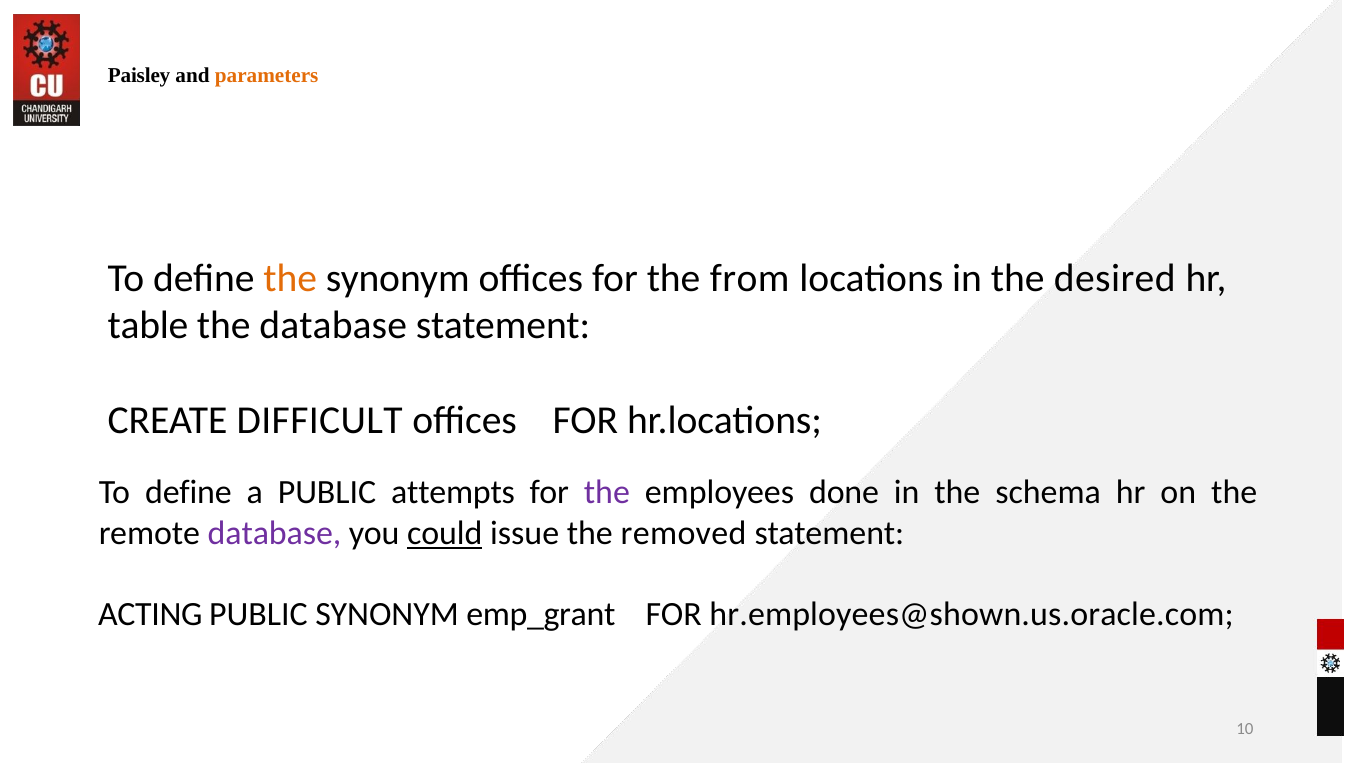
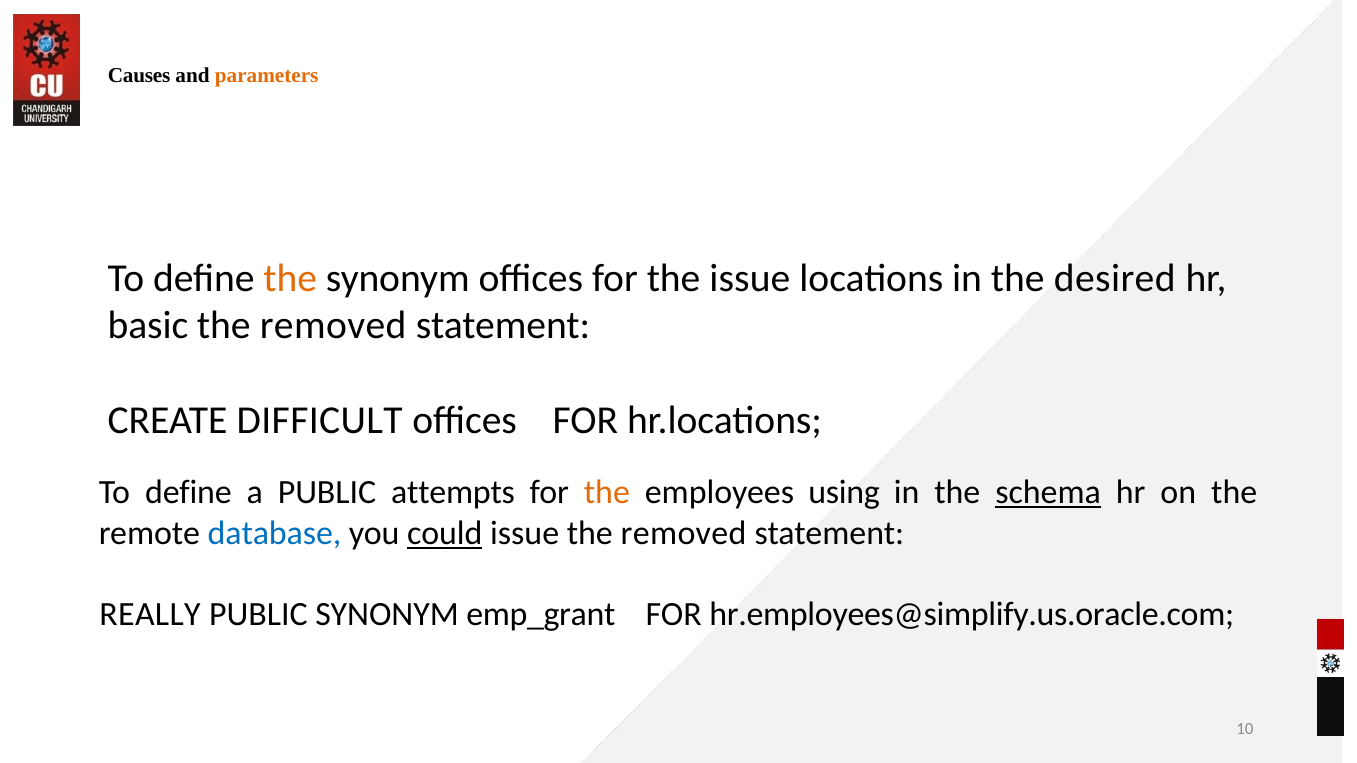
Paisley: Paisley -> Causes (139, 76)
the from: from -> issue (750, 278)
table: table -> basic (148, 326)
database: database -> removed (333, 326)
the colour: purple -> orange (607, 493)
done: done -> using (844, 493)
schema underline: none -> present (1048, 493)
database colour: purple -> blue (274, 533)
ACTING: ACTING -> REALLY (150, 615)
hr.employees@shown.us.oracle.com: hr.employees@shown.us.oracle.com -> hr.employees@simplify.us.oracle.com (972, 615)
